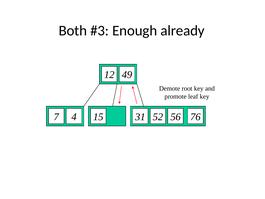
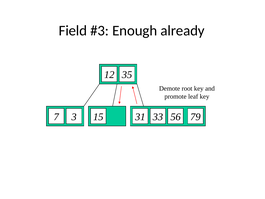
Both: Both -> Field (73, 31)
49: 49 -> 35 (127, 75)
4: 4 -> 3 (74, 117)
52: 52 -> 33 (158, 117)
76: 76 -> 79 (195, 117)
